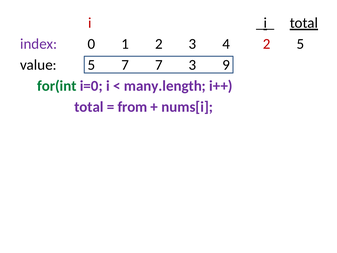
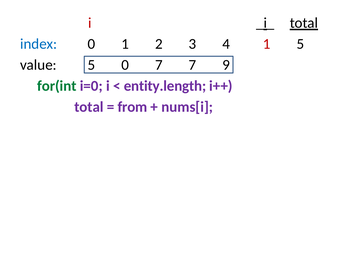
index colour: purple -> blue (39, 44)
4 2: 2 -> 1 (267, 44)
5 7: 7 -> 0 (125, 65)
7 3: 3 -> 7 (193, 65)
many.length: many.length -> entity.length (165, 86)
